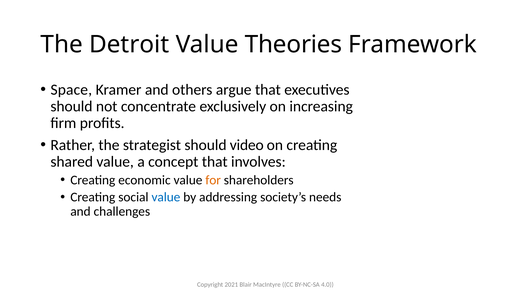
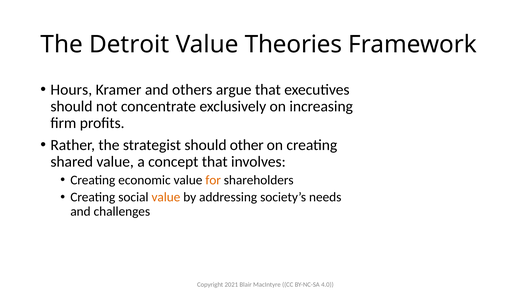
Space: Space -> Hours (71, 90)
video: video -> other (247, 146)
value colour: blue -> orange (166, 198)
